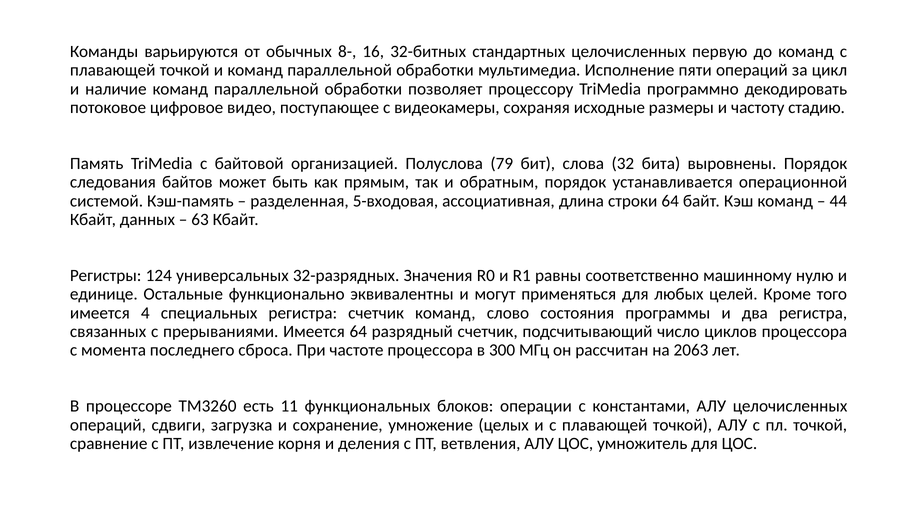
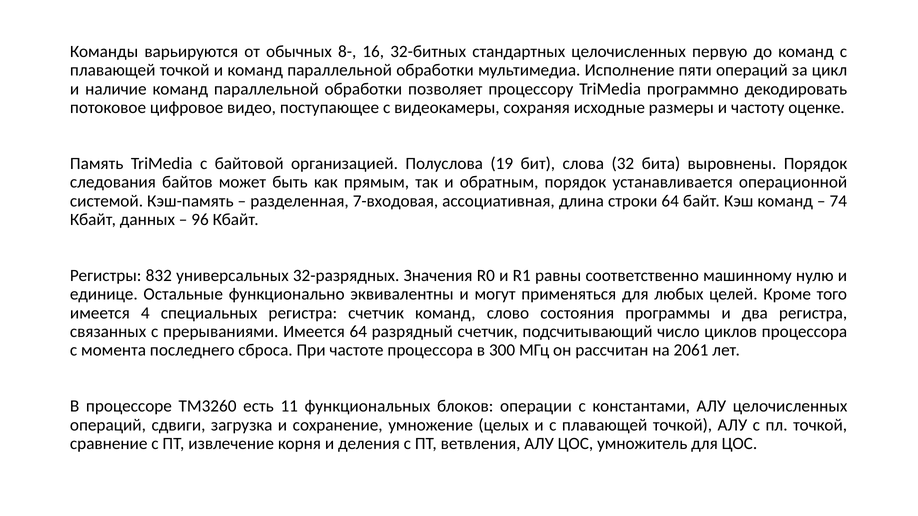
стадию: стадию -> оценке (817, 107)
79: 79 -> 19 (502, 164)
5-входовая: 5-входовая -> 7-входовая (396, 201)
44: 44 -> 74 (838, 201)
63: 63 -> 96 (200, 220)
124: 124 -> 832 (159, 276)
2063: 2063 -> 2061 (691, 350)
